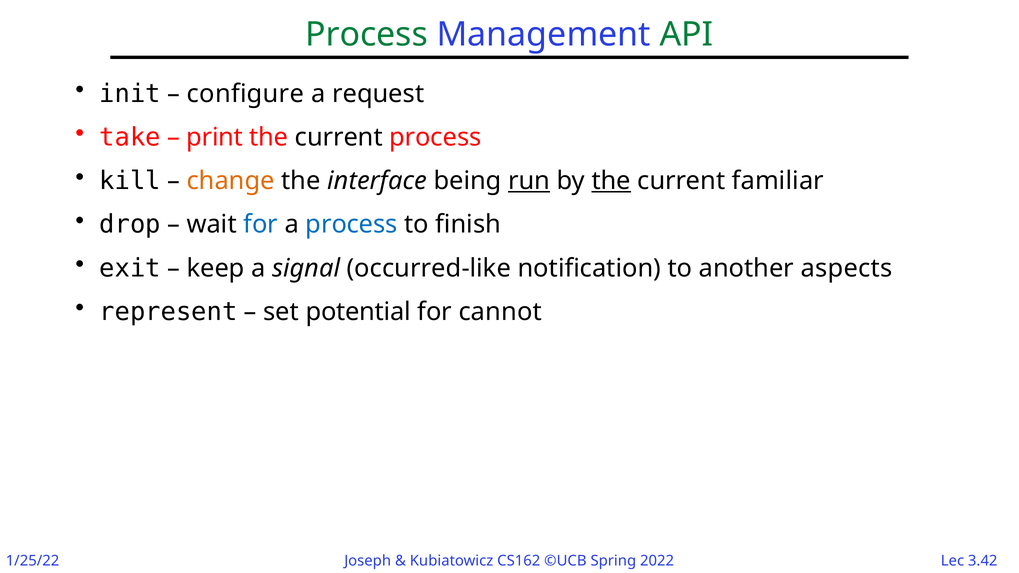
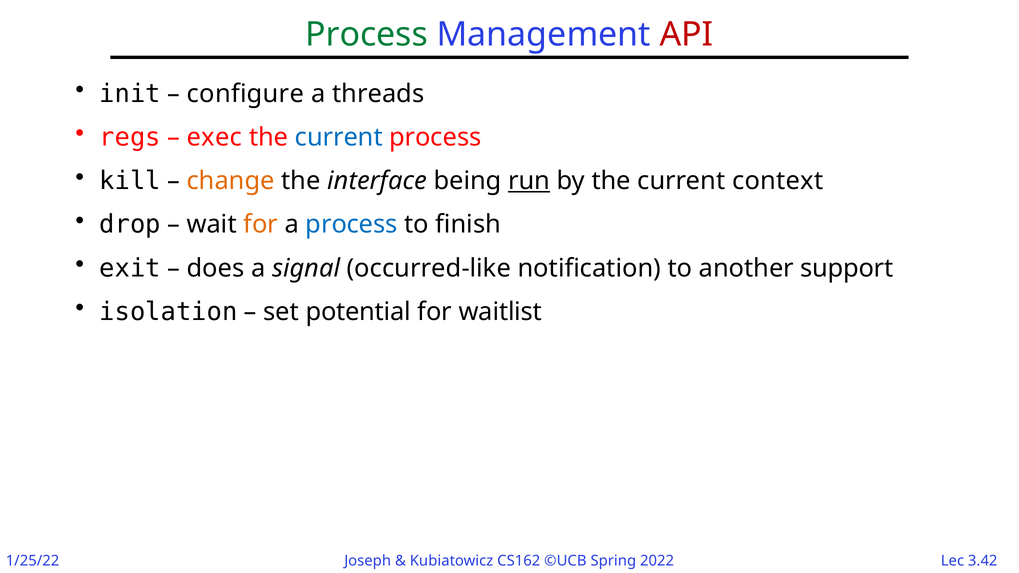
API colour: green -> red (686, 35)
request: request -> threads (378, 94)
take: take -> regs (130, 137)
print: print -> exec (214, 137)
current colour: black -> blue (339, 137)
the underline: present -> none (611, 181)
familiar: familiar -> context (778, 181)
for colour: blue -> orange (261, 225)
keep: keep -> does (216, 268)
aspects: aspects -> support (847, 268)
represent: represent -> isolation (168, 312)
cannot: cannot -> waitlist (500, 312)
